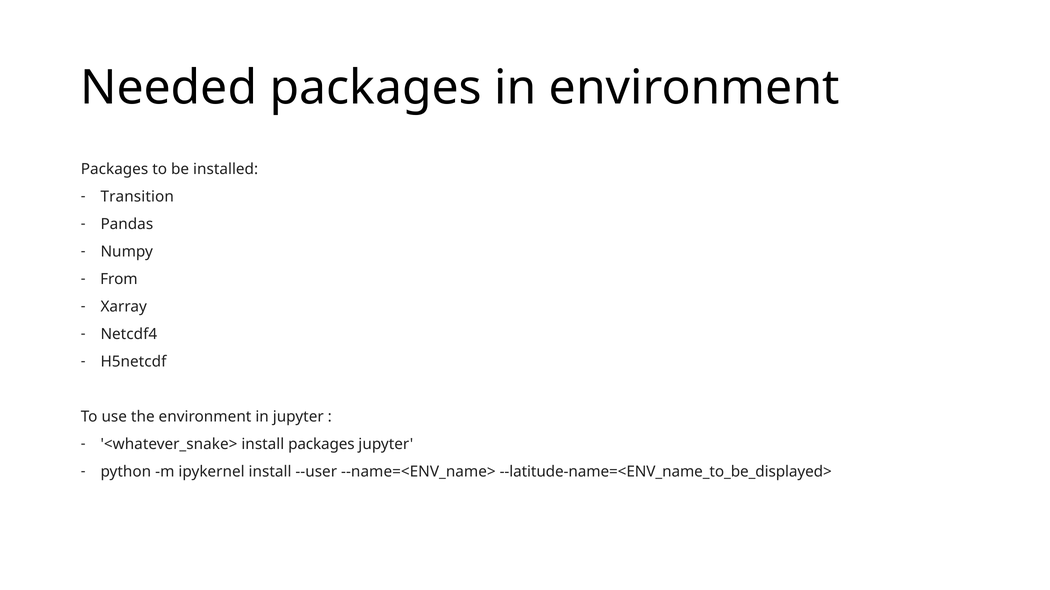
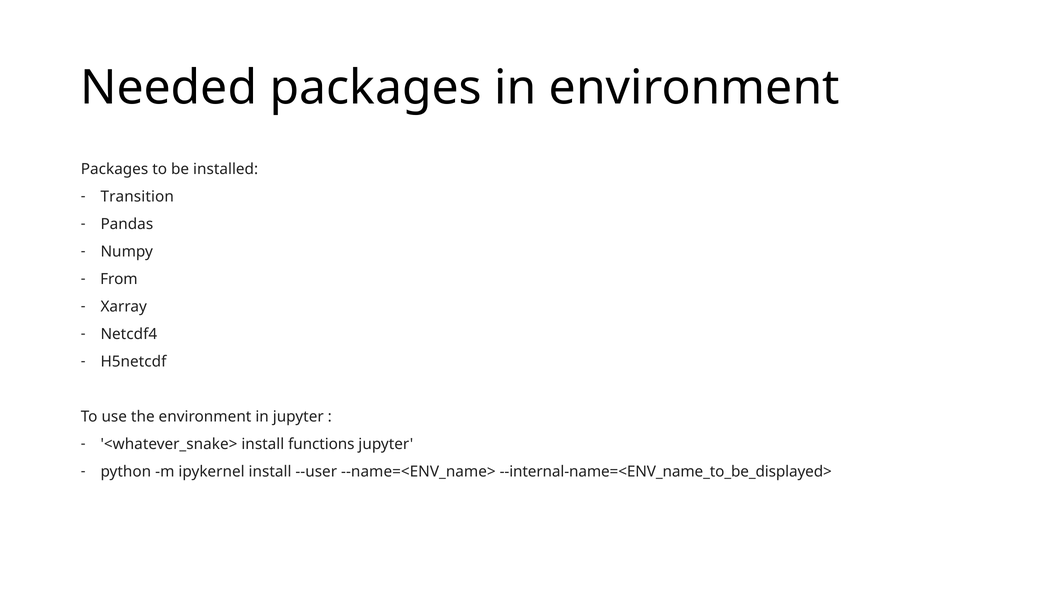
install packages: packages -> functions (321, 445)
--latitude-name=<ENV_name_to_be_displayed>: --latitude-name=<ENV_name_to_be_displayed> -> --internal-name=<ENV_name_to_be_displayed> (666, 472)
